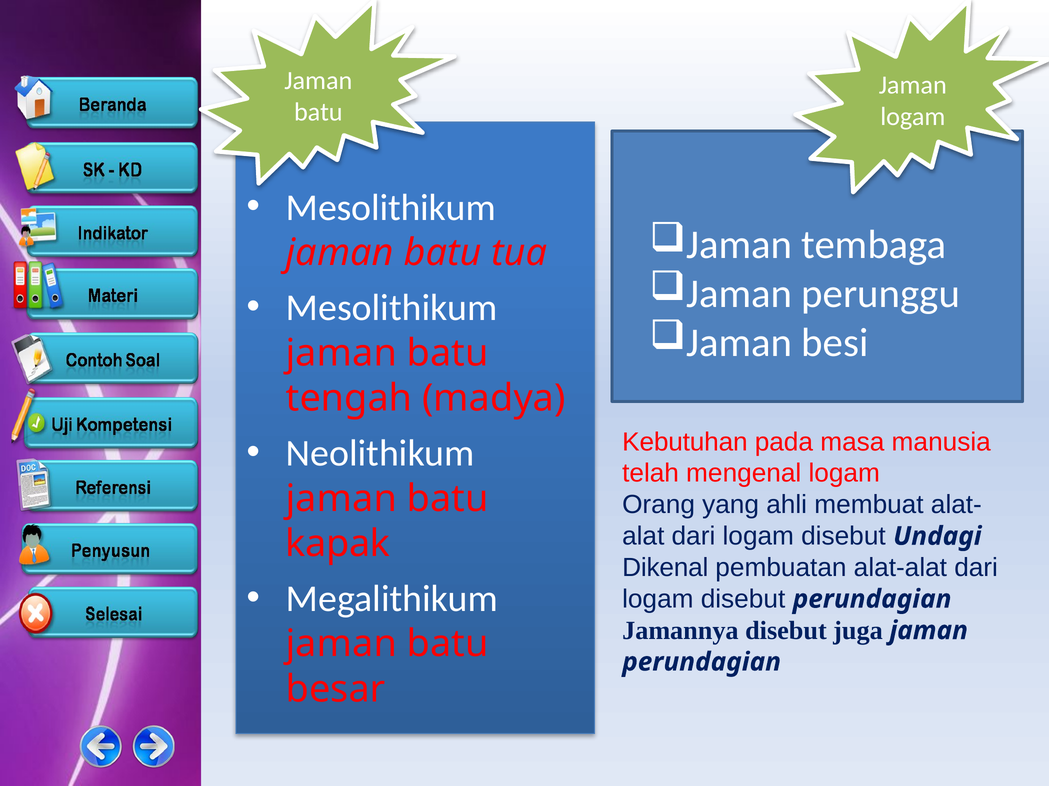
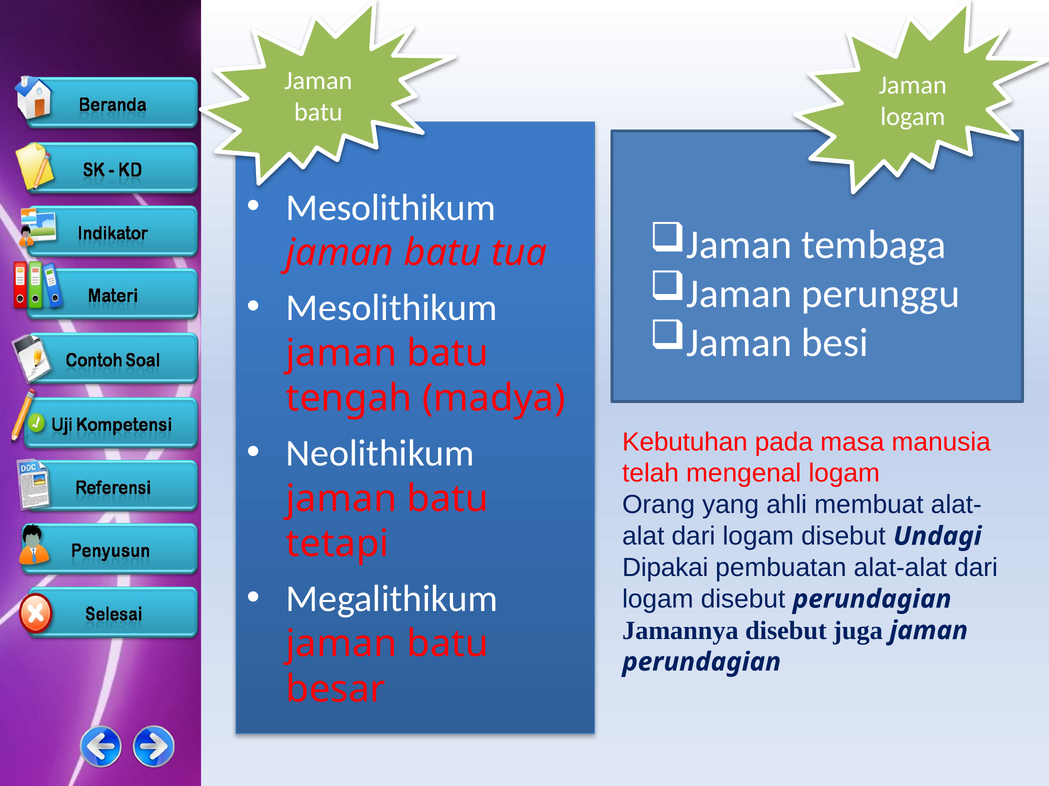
kapak: kapak -> tetapi (338, 544)
Dikenal: Dikenal -> Dipakai (665, 568)
